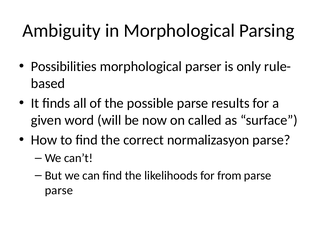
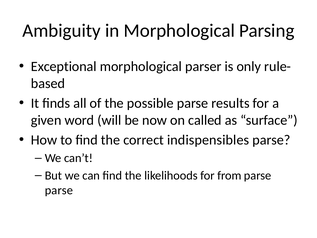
Possibilities: Possibilities -> Exceptional (64, 67)
normalizasyon: normalizasyon -> indispensibles (208, 140)
